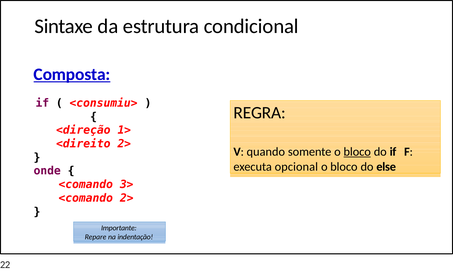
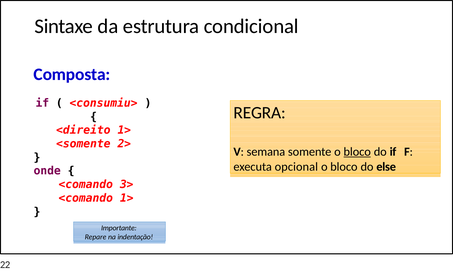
Composta underline: present -> none (72, 75)
<direção: <direção -> <direito (83, 130)
<direito: <direito -> <somente (83, 144)
quando: quando -> semana (266, 152)
<comando 2>: 2> -> 1> (127, 198)
